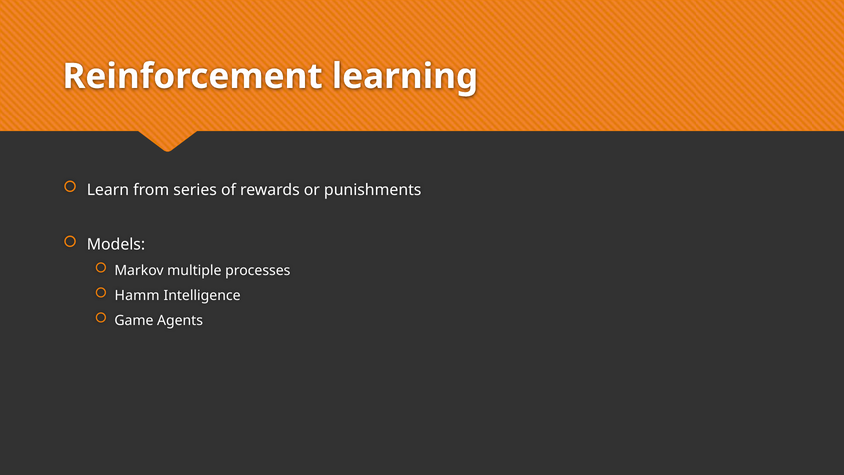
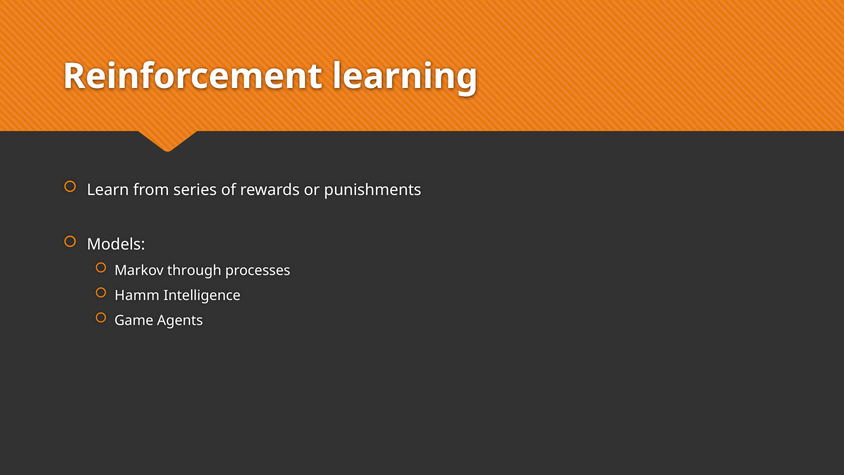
multiple: multiple -> through (194, 270)
